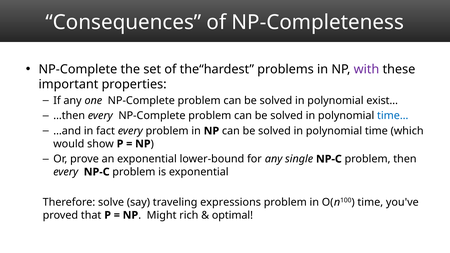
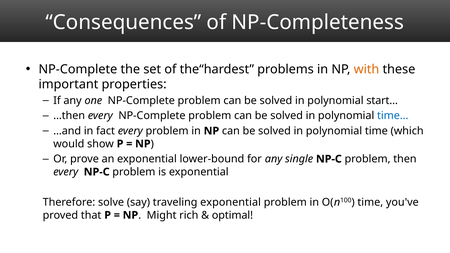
with colour: purple -> orange (367, 69)
exist…: exist… -> start… (382, 101)
traveling expressions: expressions -> exponential (231, 202)
